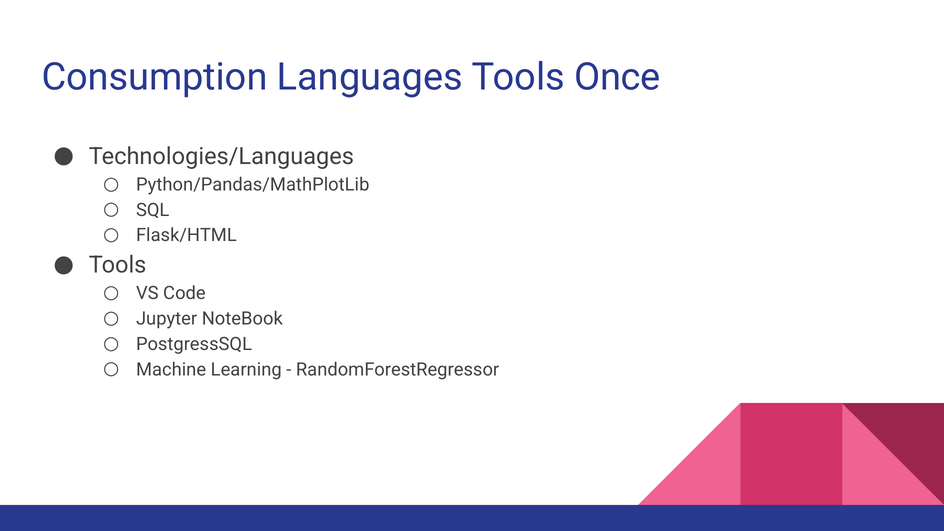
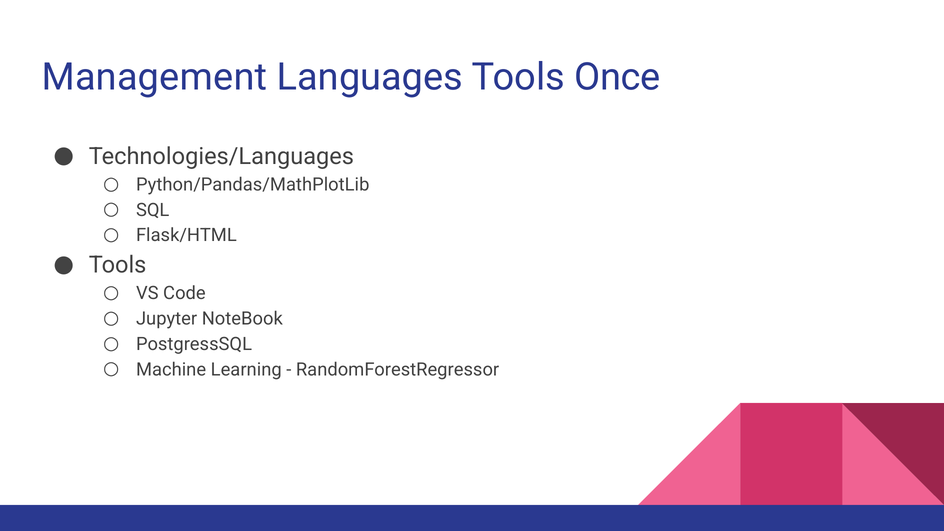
Consumption: Consumption -> Management (154, 77)
